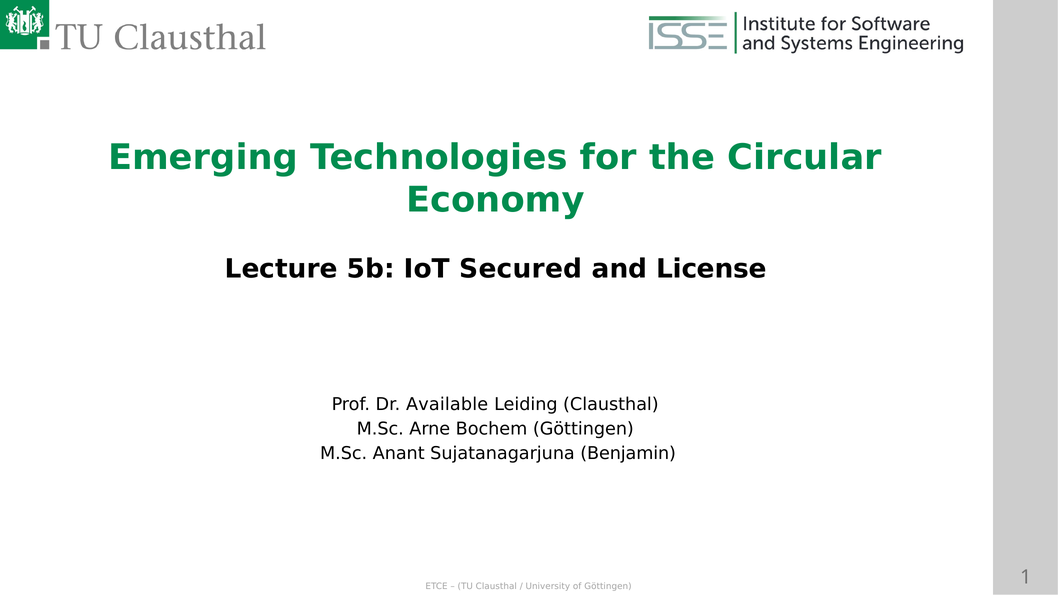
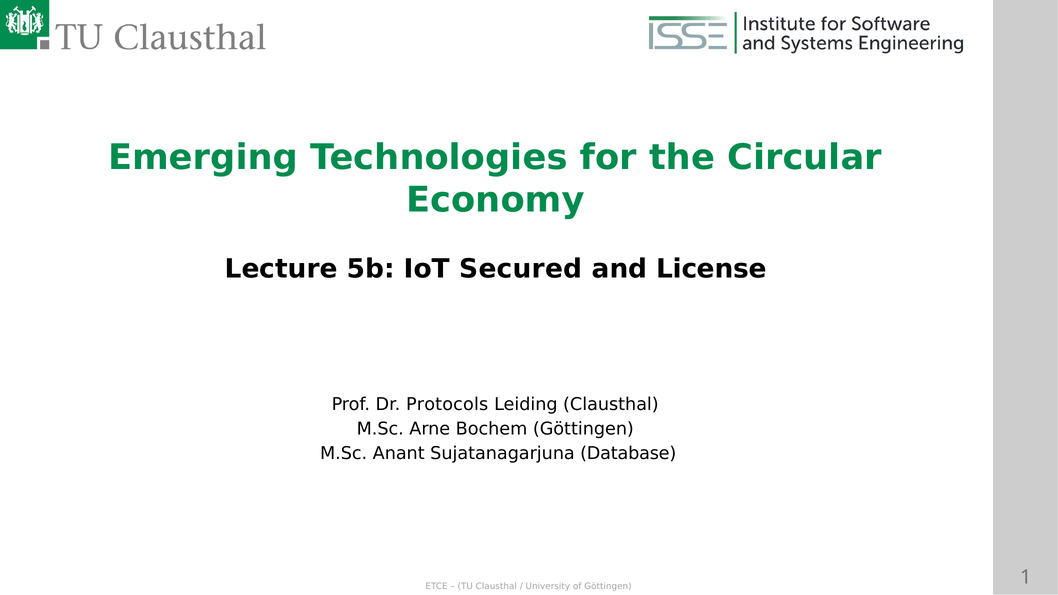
Available: Available -> Protocols (447, 404)
Benjamin: Benjamin -> Database (628, 454)
